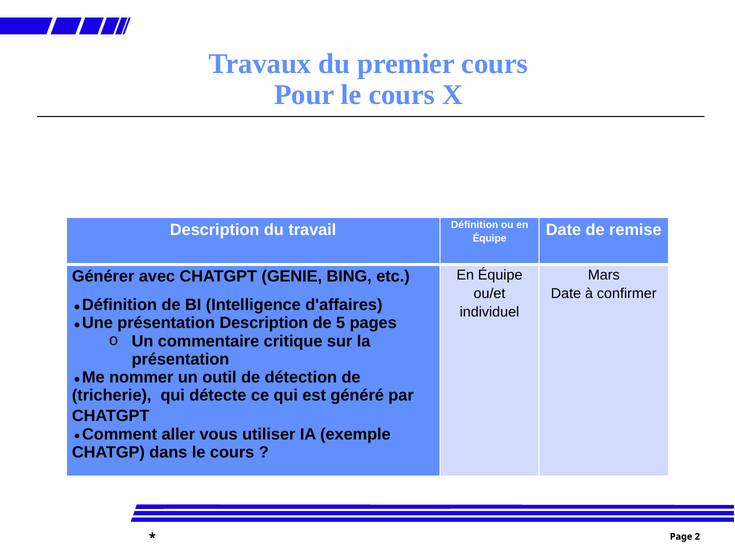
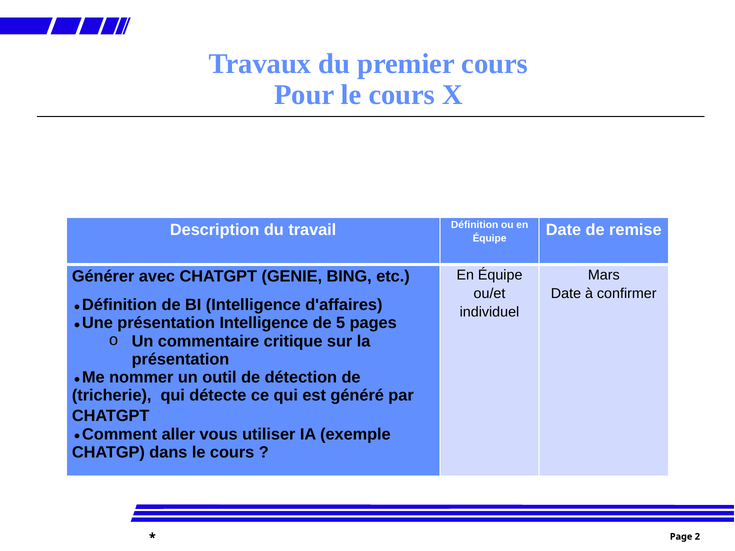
présentation Description: Description -> Intelligence (264, 323)
